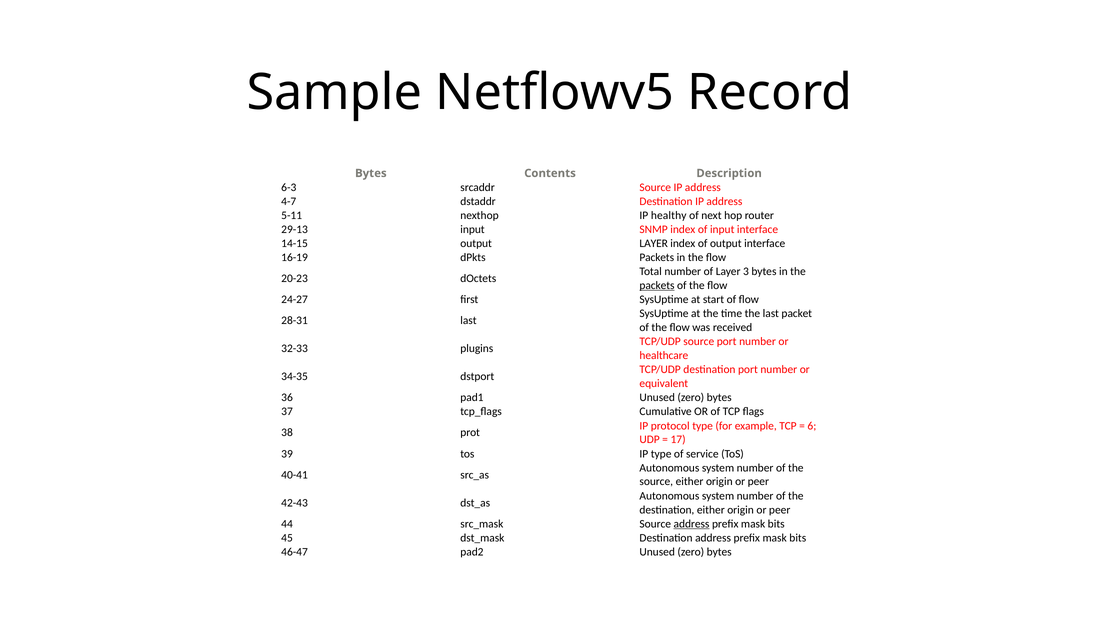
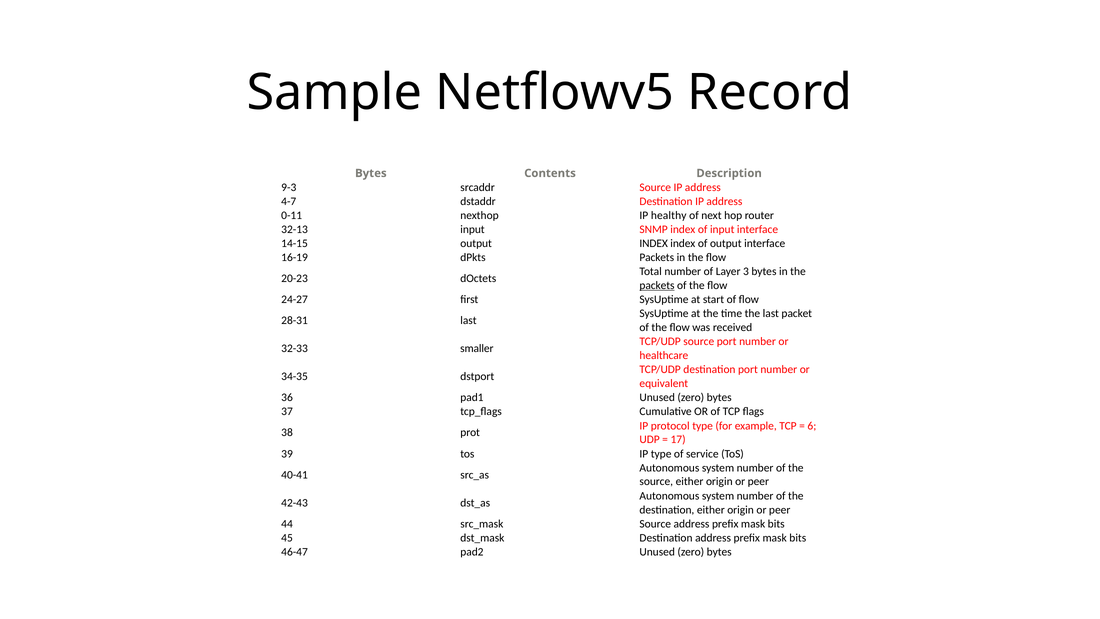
6-3: 6-3 -> 9-3 (289, 187)
5-11: 5-11 -> 0-11 (292, 215)
29-13: 29-13 -> 32-13 (295, 229)
output LAYER: LAYER -> INDEX (654, 243)
plugins: plugins -> smaller (477, 348)
address underline: present -> none (692, 524)
